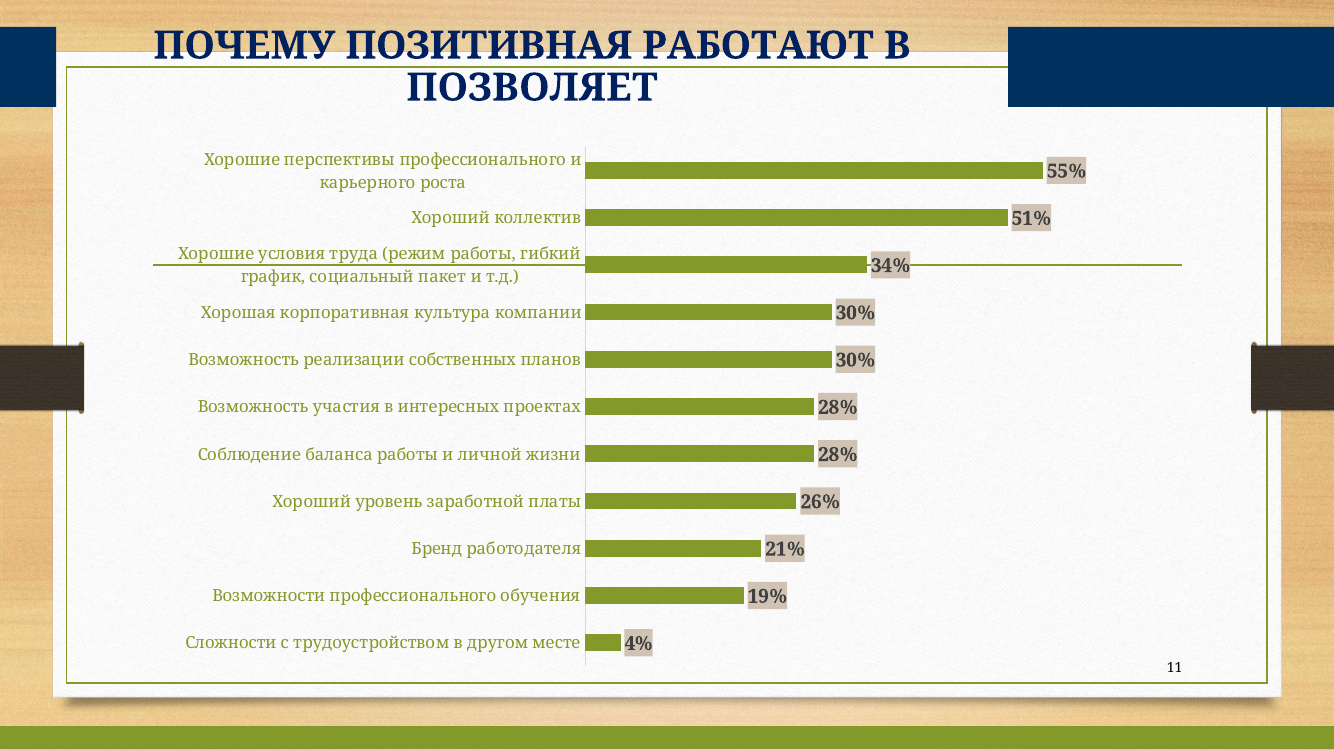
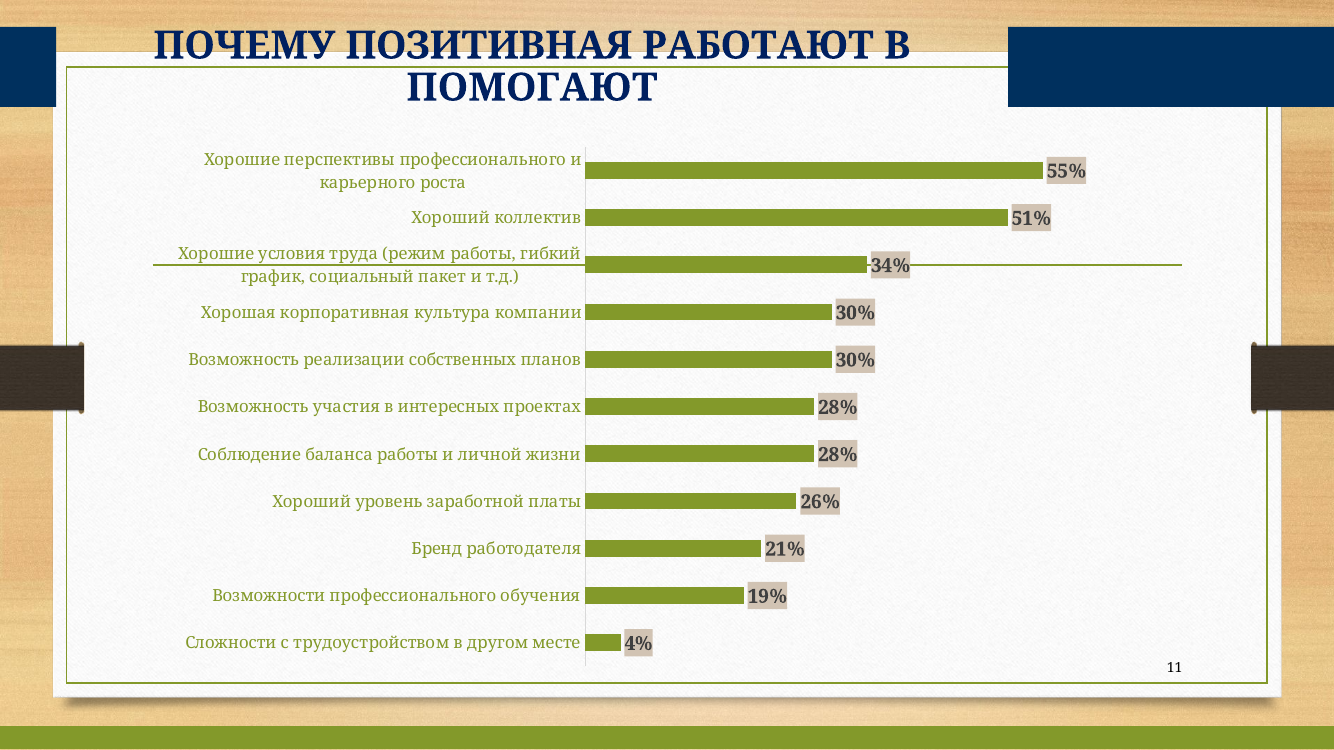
ПОЗВОЛЯЕТ: ПОЗВОЛЯЕТ -> ПОМОГАЮТ (532, 88)
